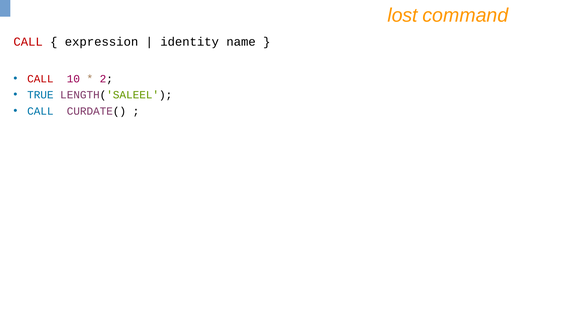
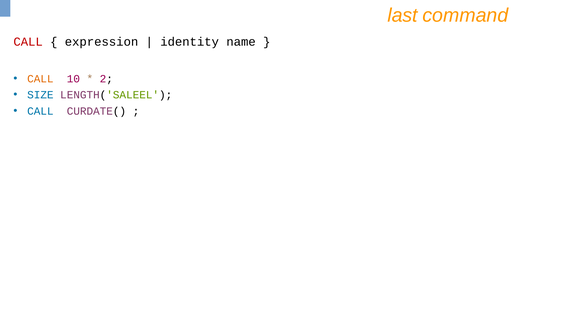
lost: lost -> last (403, 15)
CALL colour: red -> orange (40, 79)
TRUE: TRUE -> SIZE (40, 95)
